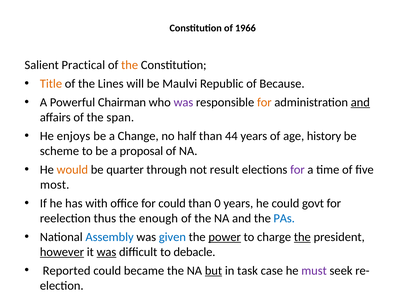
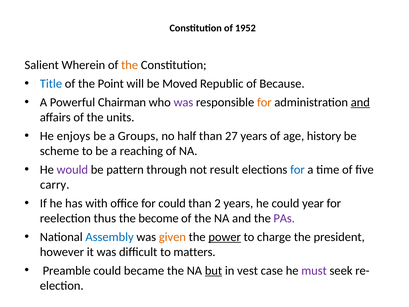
1966: 1966 -> 1952 (245, 28)
Practical: Practical -> Wherein (83, 65)
Title colour: orange -> blue (51, 84)
Lines: Lines -> Point (111, 84)
Maulvi: Maulvi -> Moved (180, 84)
span: span -> units (120, 117)
Change: Change -> Groups (138, 136)
44: 44 -> 27 (231, 136)
proposal: proposal -> reaching (141, 151)
would colour: orange -> purple (72, 169)
quarter: quarter -> pattern (125, 169)
for colour: purple -> blue (297, 169)
most: most -> carry (55, 184)
0: 0 -> 2 (217, 203)
govt: govt -> year (313, 203)
enough: enough -> become (159, 218)
PAs colour: blue -> purple (284, 218)
given colour: blue -> orange (172, 237)
the underline: present -> none (302, 237)
however underline: present -> none (62, 252)
was underline: present -> none (106, 252)
debacle: debacle -> matters (194, 252)
Reported: Reported -> Preamble (67, 270)
task: task -> vest (248, 270)
